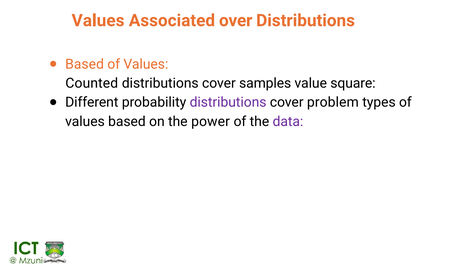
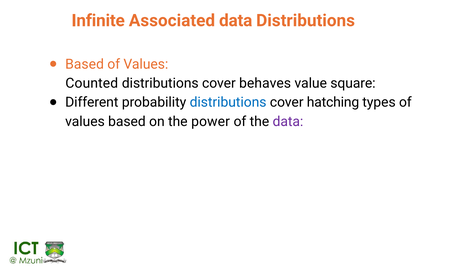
Values: Values -> Infinite (98, 21)
Associated over: over -> data (236, 21)
samples: samples -> behaves (265, 83)
distributions colour: purple -> blue (228, 102)
problem: problem -> hatching (333, 102)
